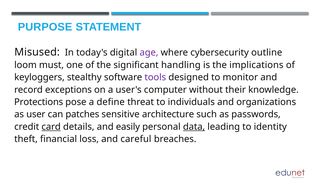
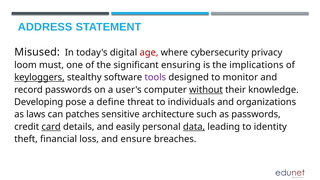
PURPOSE: PURPOSE -> ADDRESS (45, 27)
age colour: purple -> red (149, 53)
outline: outline -> privacy (267, 53)
handling: handling -> ensuring (181, 65)
keyloggers underline: none -> present (39, 77)
record exceptions: exceptions -> passwords (68, 90)
without underline: none -> present (206, 90)
Protections: Protections -> Developing (39, 102)
user: user -> laws (36, 114)
careful: careful -> ensure (136, 139)
